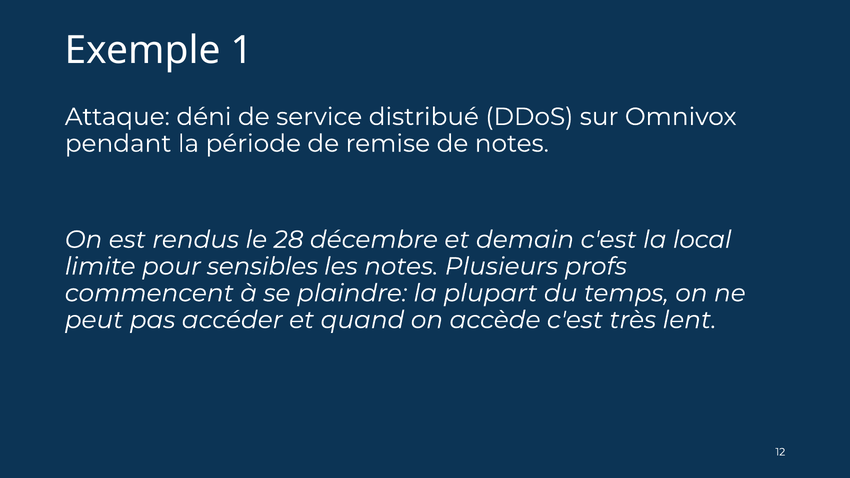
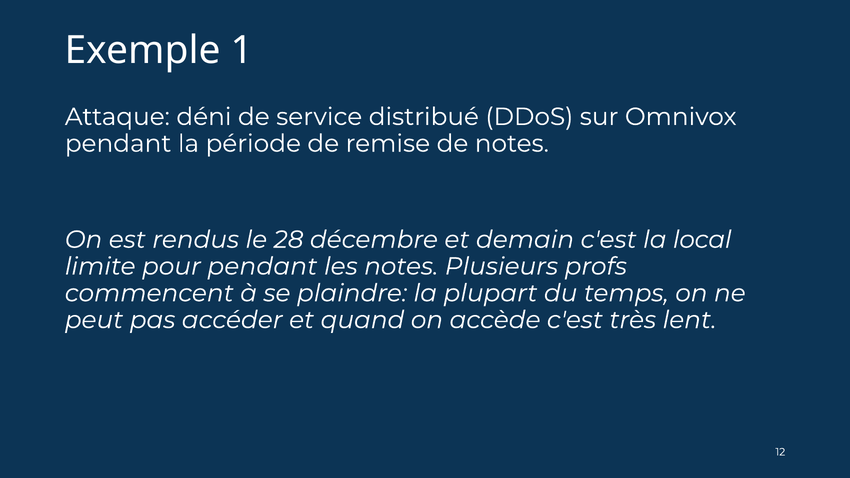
pour sensibles: sensibles -> pendant (262, 266)
